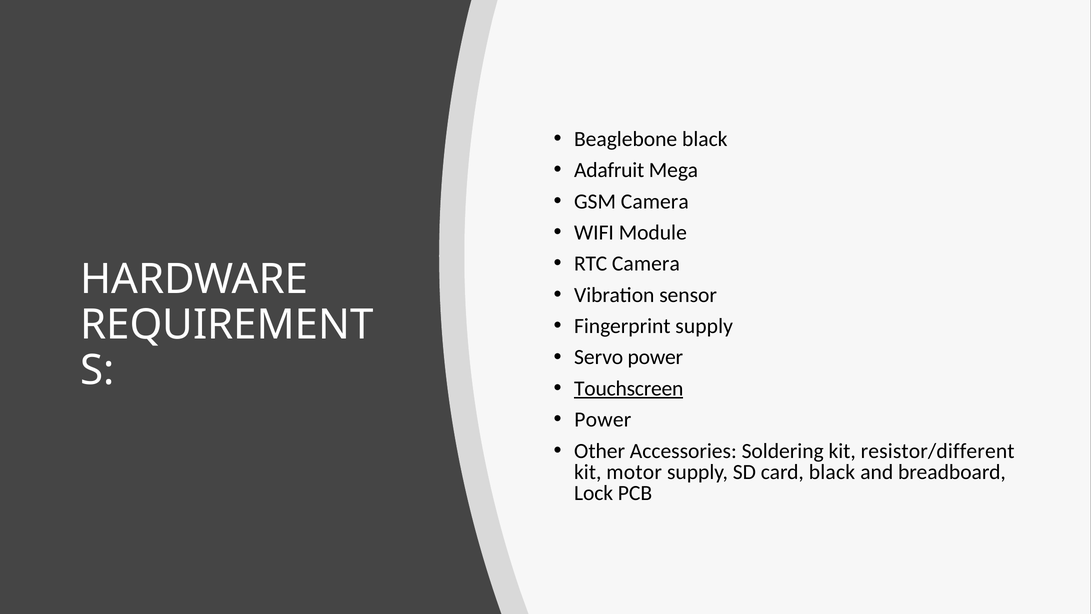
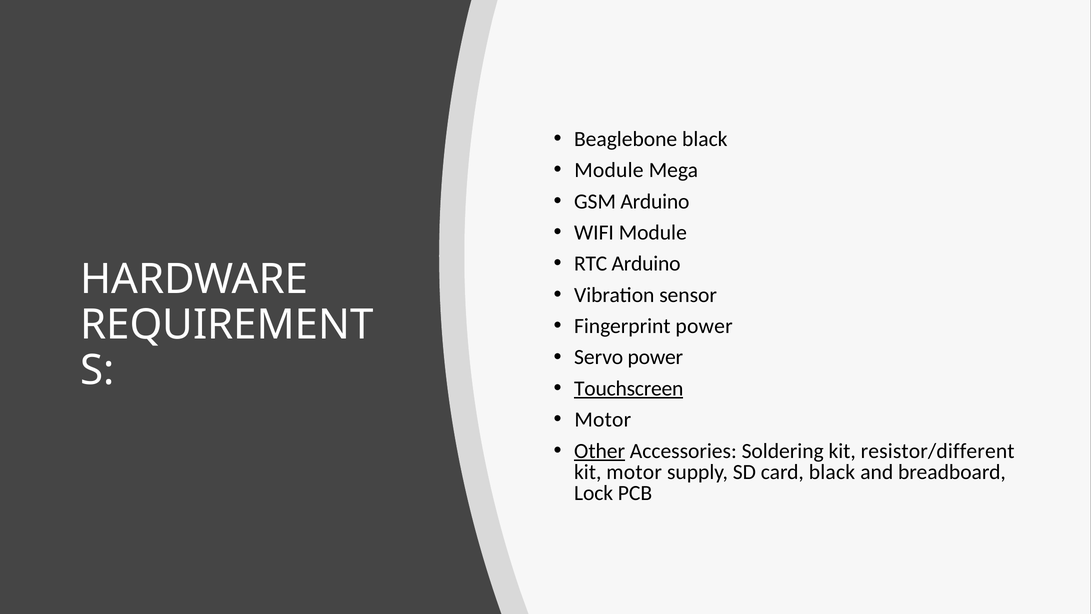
Adafruit: Adafruit -> Module (609, 170)
GSM Camera: Camera -> Arduino (655, 201)
RTC Camera: Camera -> Arduino (646, 264)
Fingerprint supply: supply -> power (704, 326)
Power: Power -> Motor (603, 420)
Other underline: none -> present (600, 451)
